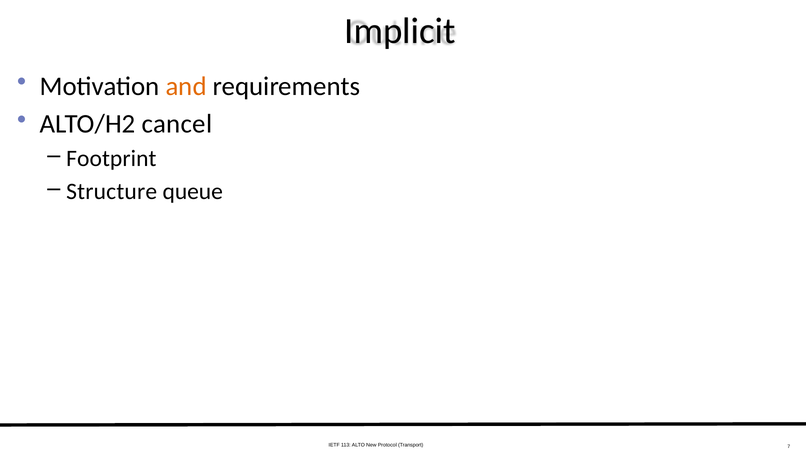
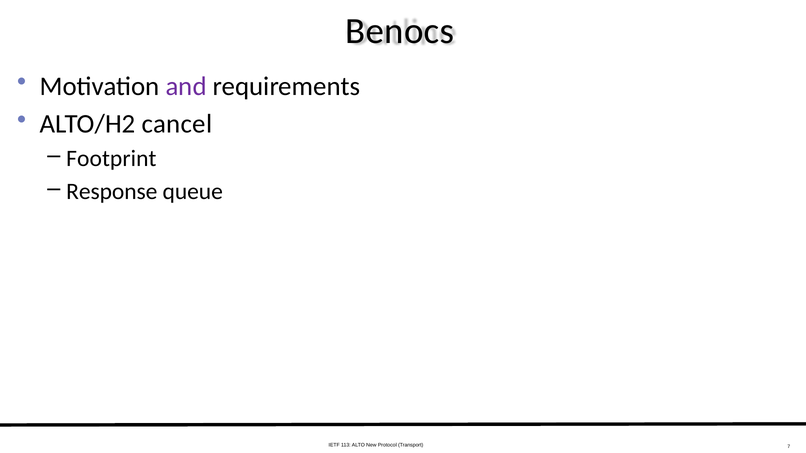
Implicit: Implicit -> Benocs (400, 31)
and colour: orange -> purple (186, 87)
Structure: Structure -> Response (112, 192)
